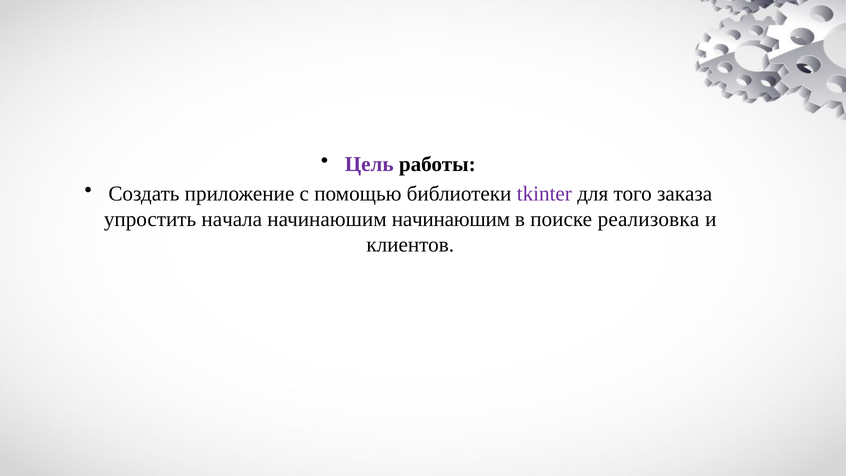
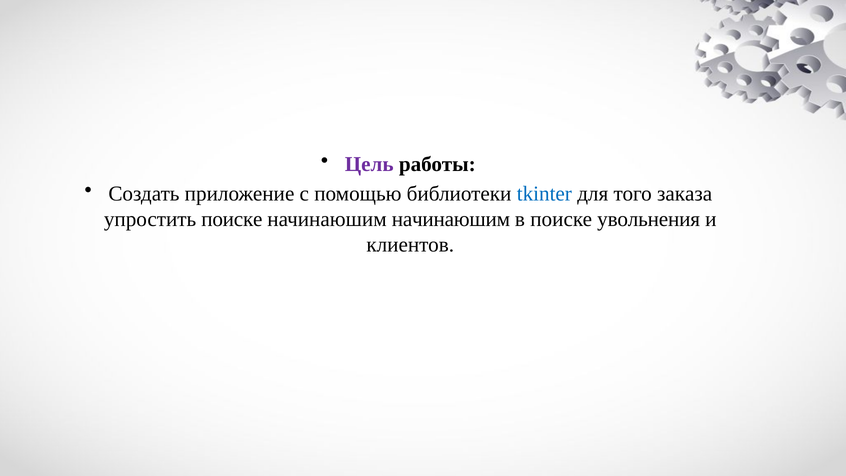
tkinter colour: purple -> blue (544, 194)
упростить начала: начала -> поиске (232, 219)
реализовка: реализовка -> увольнения (649, 219)
